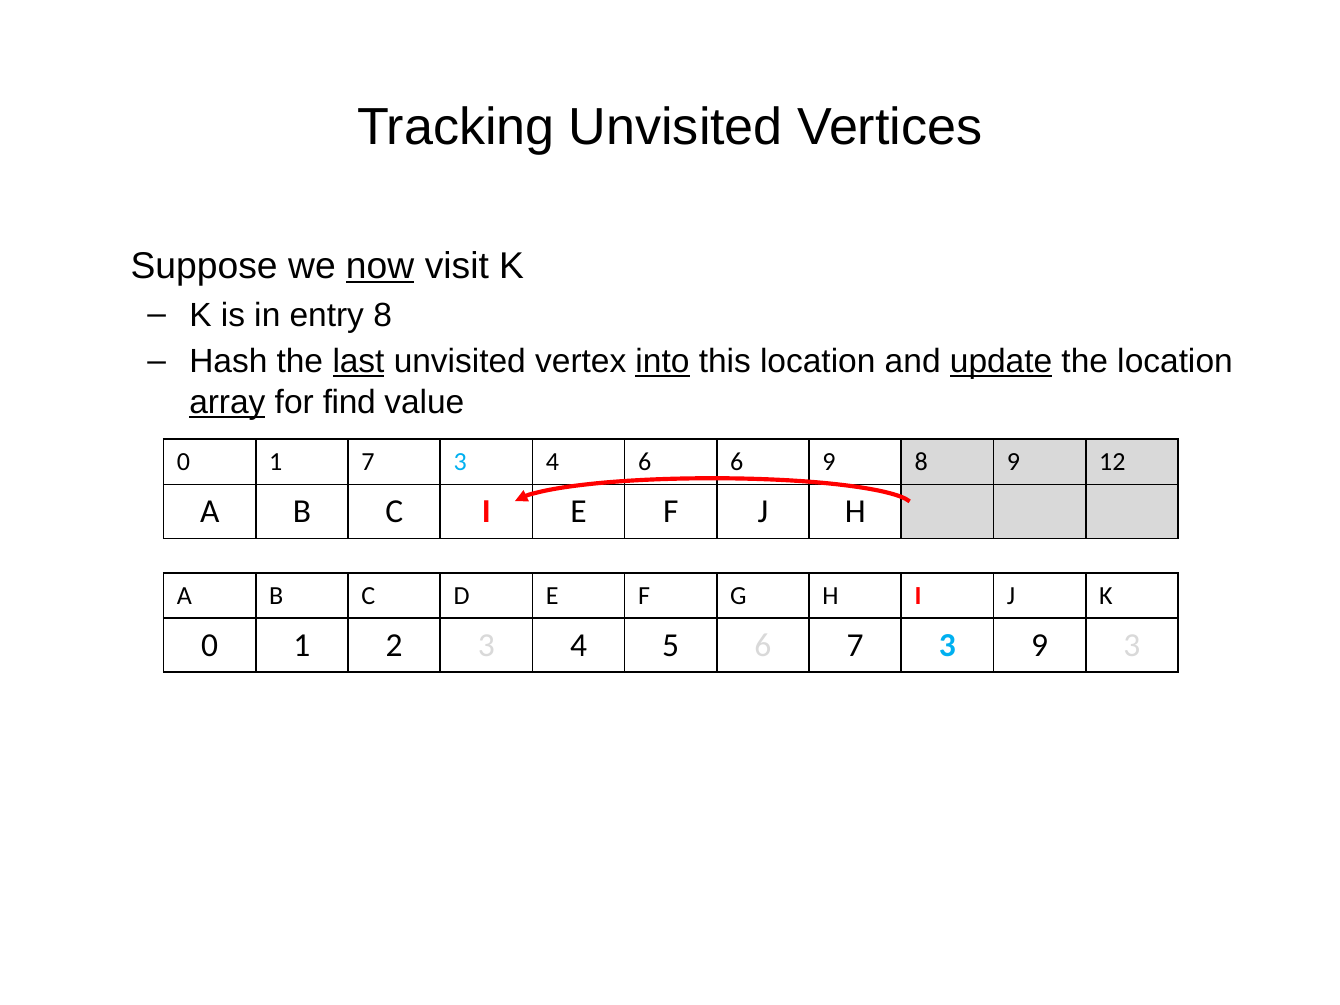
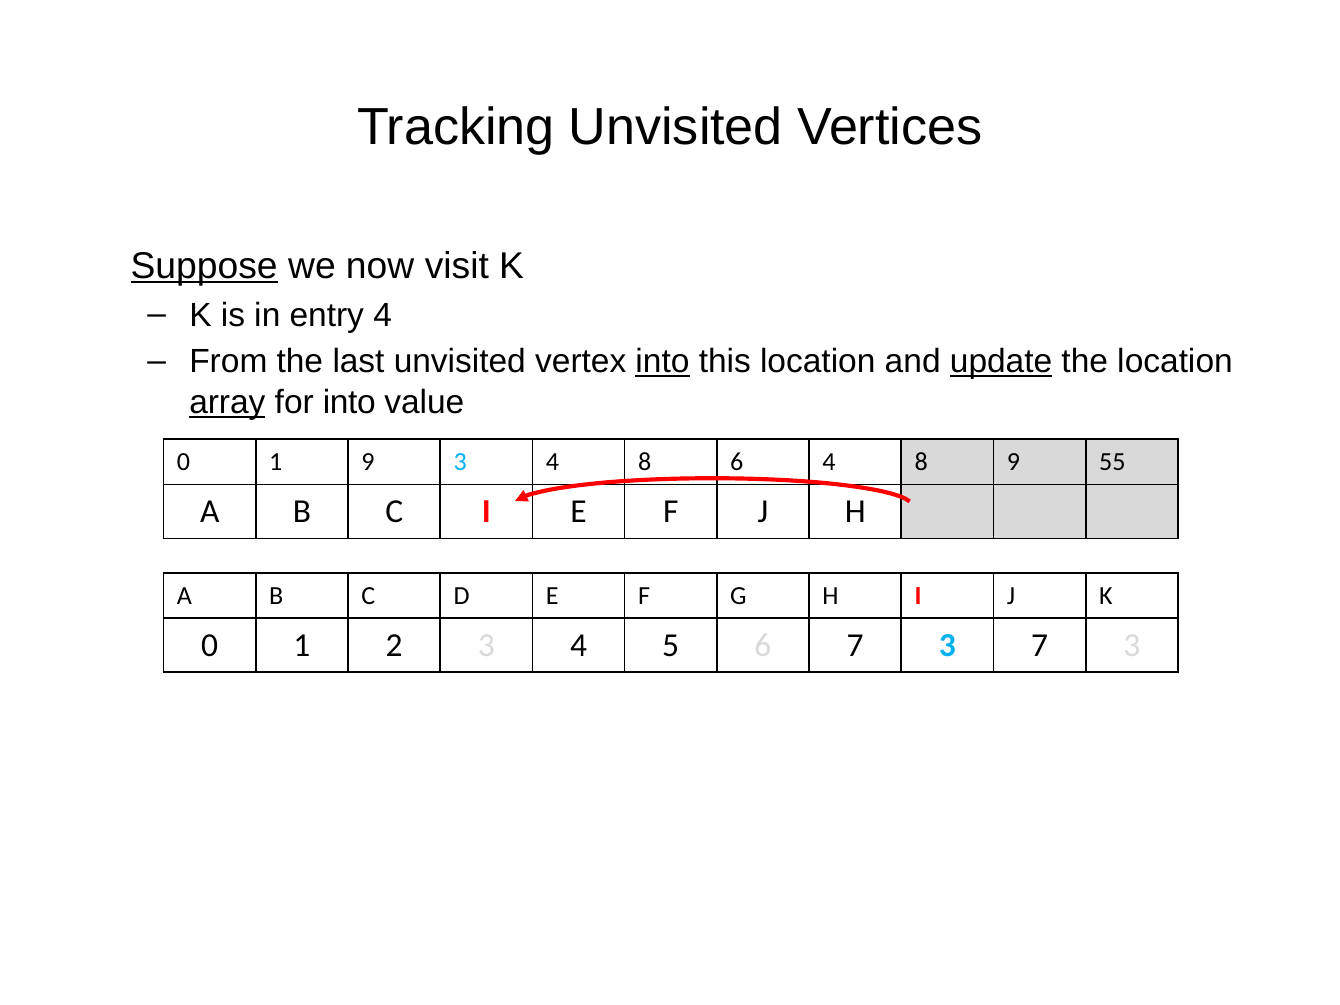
Suppose underline: none -> present (204, 266)
now underline: present -> none (380, 266)
entry 8: 8 -> 4 (383, 315)
Hash: Hash -> From (228, 362)
last underline: present -> none (358, 362)
for find: find -> into (349, 402)
1 7: 7 -> 9 (368, 462)
3 4 6: 6 -> 8 (645, 462)
6 9: 9 -> 4 (829, 462)
12: 12 -> 55 (1112, 462)
3 9: 9 -> 7 (1040, 646)
